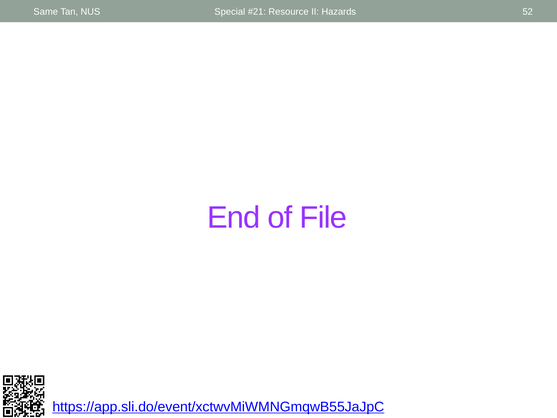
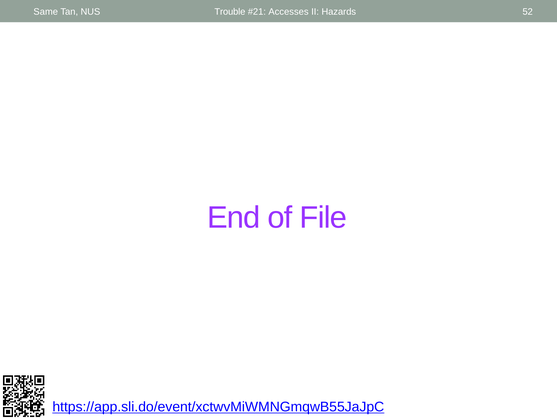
Special: Special -> Trouble (230, 12)
Resource: Resource -> Accesses (289, 12)
